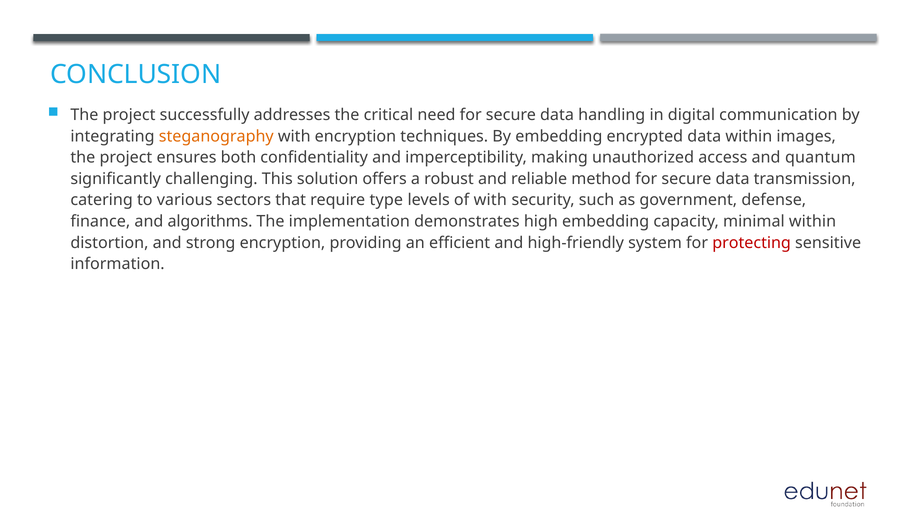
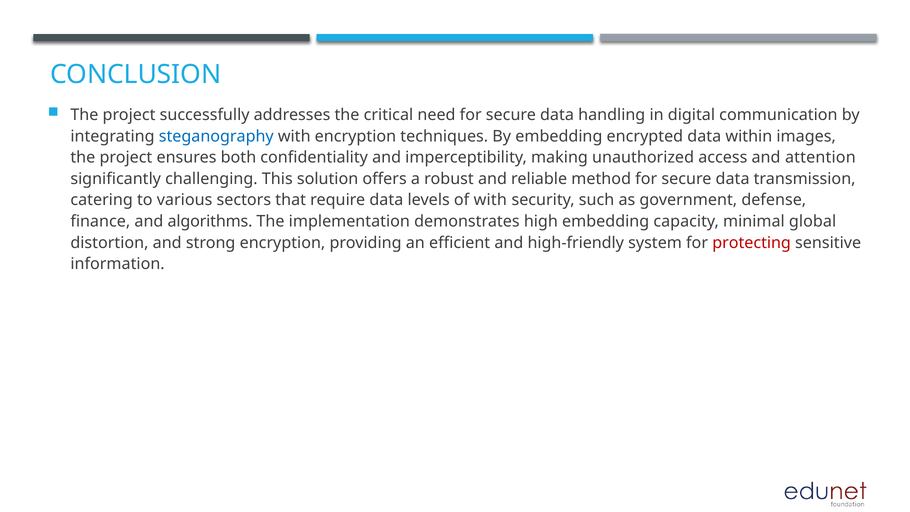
steganography colour: orange -> blue (216, 136)
quantum: quantum -> attention (820, 158)
require type: type -> data (386, 200)
minimal within: within -> global (813, 221)
